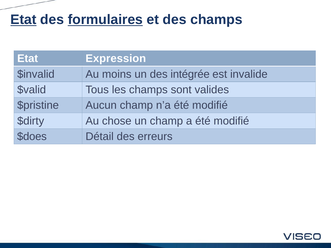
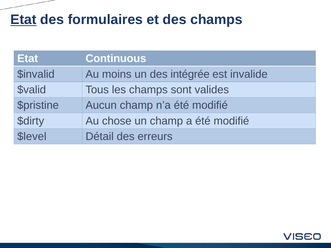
formulaires underline: present -> none (105, 20)
Expression: Expression -> Continuous (116, 59)
$does: $does -> $level (32, 137)
